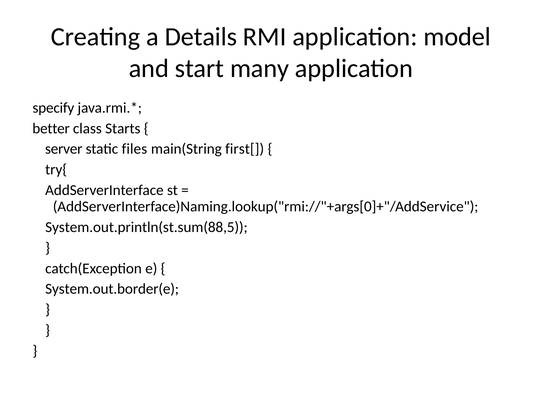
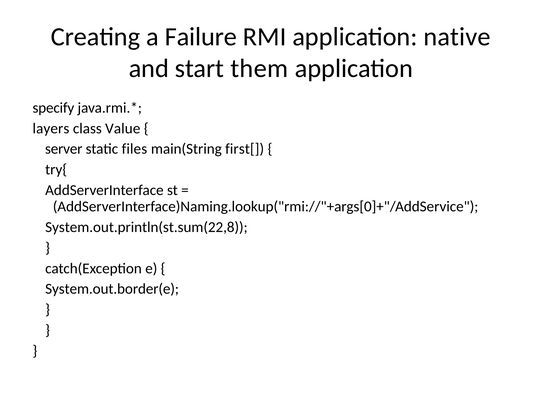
Details: Details -> Failure (201, 37)
model: model -> native (457, 37)
many: many -> them (259, 68)
better: better -> layers (51, 128)
Starts: Starts -> Value (123, 128)
System.out.println(st.sum(88,5: System.out.println(st.sum(88,5 -> System.out.println(st.sum(22,8 (146, 227)
